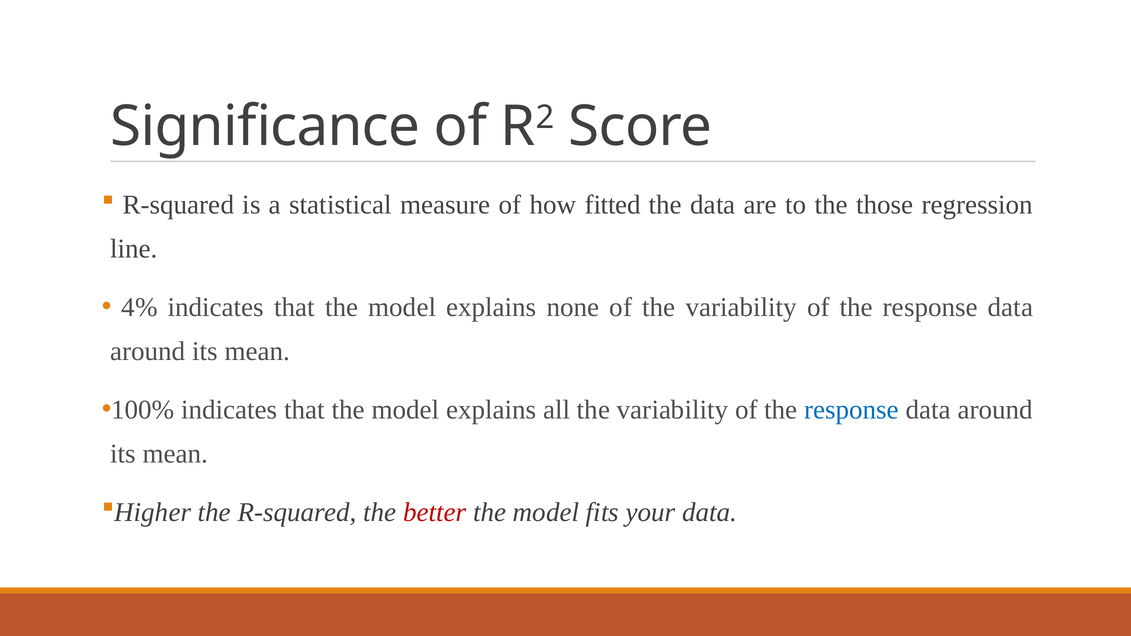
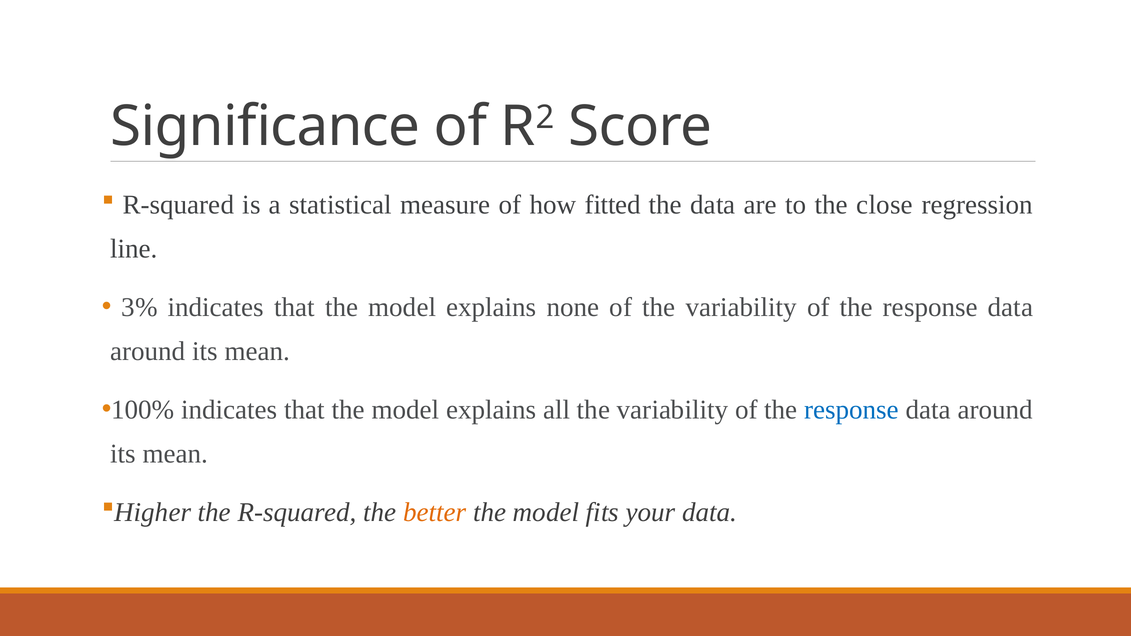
those: those -> close (885, 205)
4%: 4% -> 3% (140, 307)
better colour: red -> orange (435, 512)
